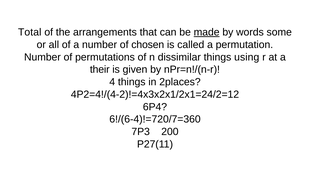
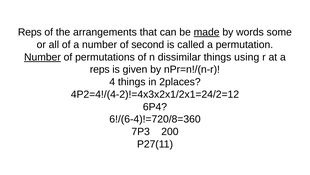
Total: Total -> Reps (30, 32)
chosen: chosen -> second (148, 45)
Number underline: none -> present (42, 57)
their: their -> reps (100, 69)
6!/(6-4)!=720/7=360: 6!/(6-4)!=720/7=360 -> 6!/(6-4)!=720/8=360 (155, 119)
